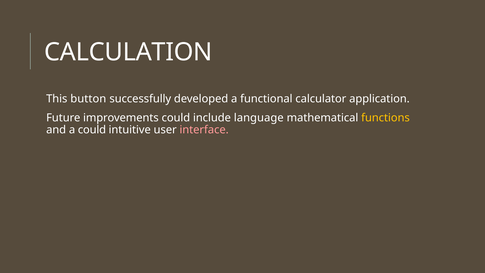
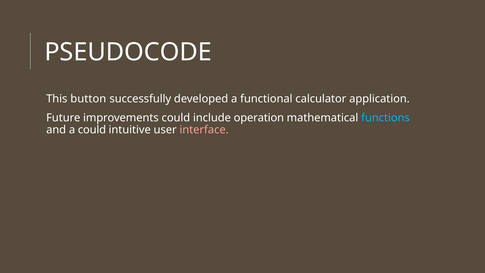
CALCULATION: CALCULATION -> PSEUDOCODE (128, 52)
language: language -> operation (259, 118)
functions colour: yellow -> light blue (386, 118)
